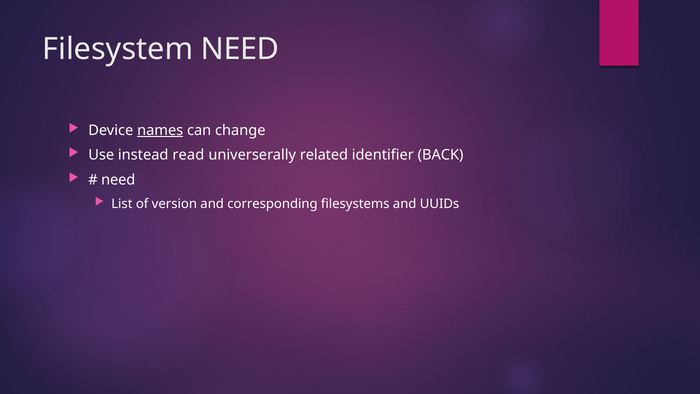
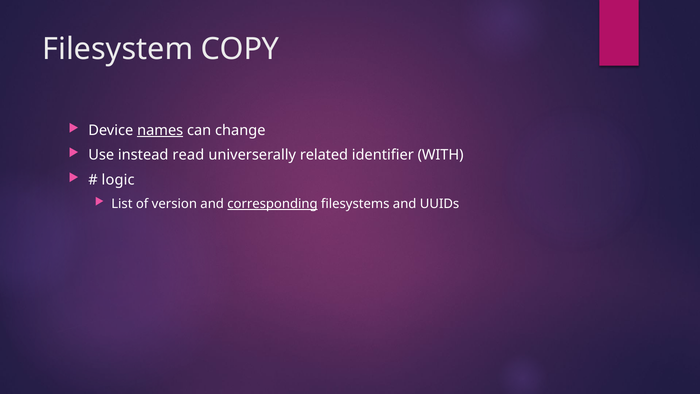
Filesystem NEED: NEED -> COPY (240, 49)
BACK: BACK -> WITH (441, 155)
need: need -> logic (118, 180)
corresponding underline: none -> present (272, 204)
